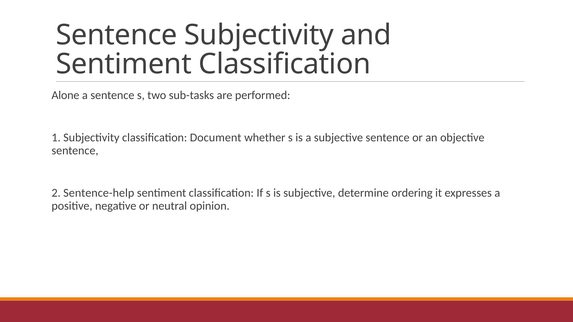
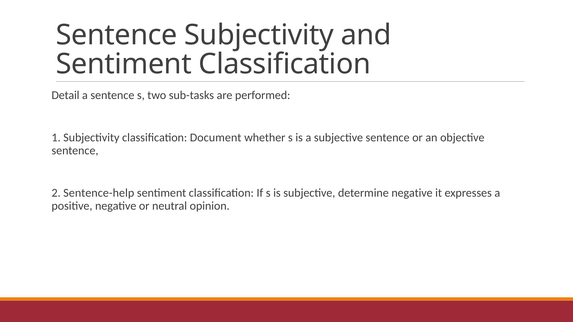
Alone: Alone -> Detail (66, 95)
determine ordering: ordering -> negative (412, 193)
